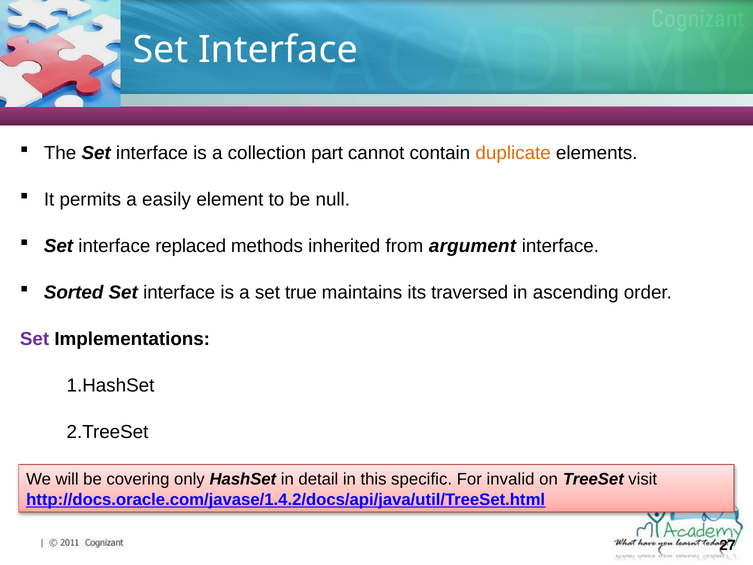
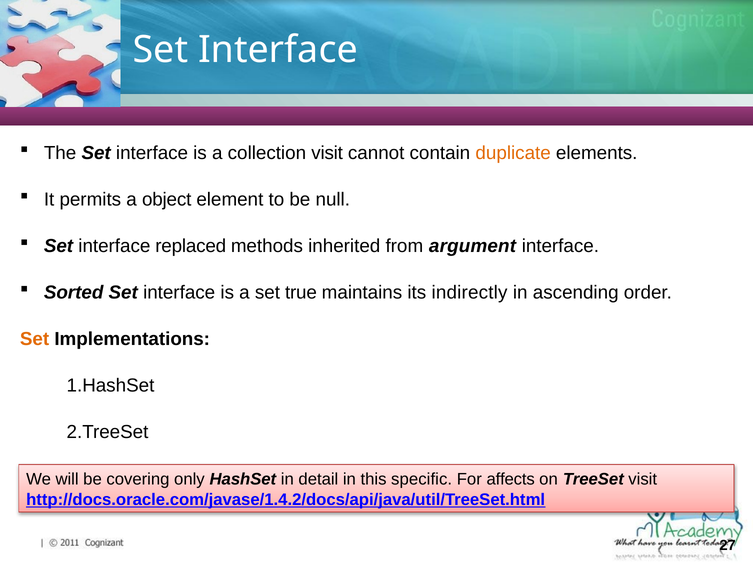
collection part: part -> visit (327, 153)
easily: easily -> object (167, 200)
traversed: traversed -> indirectly (470, 292)
Set colour: purple -> orange (35, 339)
invalid: invalid -> affects (511, 479)
